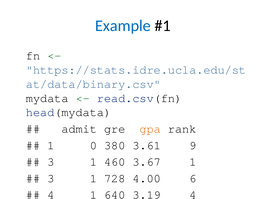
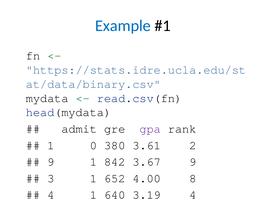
gpa colour: orange -> purple (150, 129)
3.61 9: 9 -> 2 (193, 146)
3: 3 -> 9 (51, 162)
460: 460 -> 842 (115, 162)
3.67 1: 1 -> 9 (193, 162)
728: 728 -> 652 (115, 179)
4.00 6: 6 -> 8 (193, 179)
